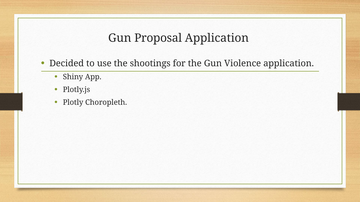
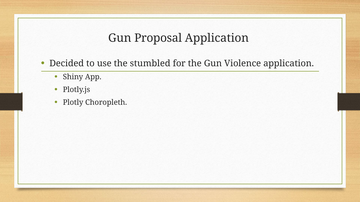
shootings: shootings -> stumbled (150, 64)
